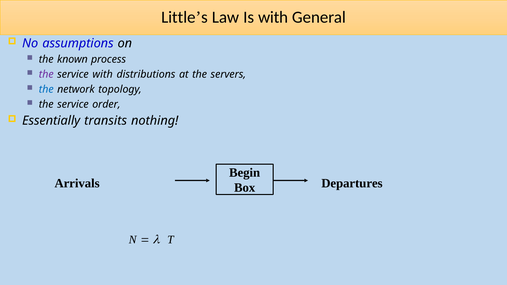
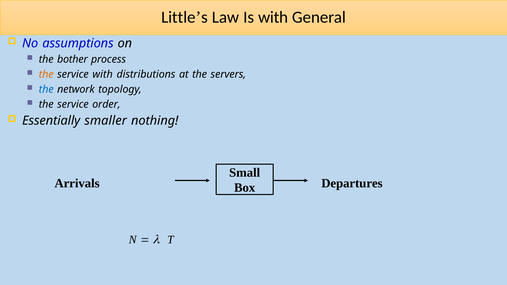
known: known -> bother (72, 59)
the colour: purple -> orange (46, 74)
transits: transits -> smaller (106, 121)
Begin: Begin -> Small (245, 173)
